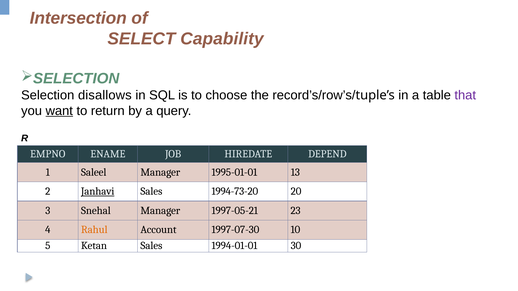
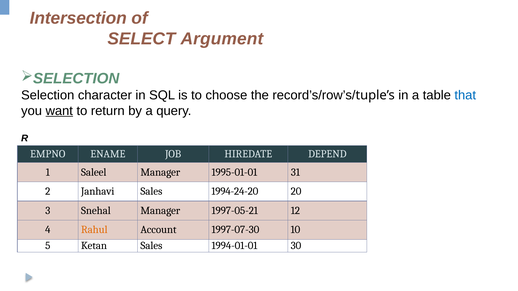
Capability: Capability -> Argument (222, 39)
disallows: disallows -> character (105, 95)
that colour: purple -> blue (465, 95)
13: 13 -> 31 (295, 172)
Janhavi underline: present -> none (98, 192)
1994-73-20: 1994-73-20 -> 1994-24-20 (235, 192)
23: 23 -> 12 (295, 211)
